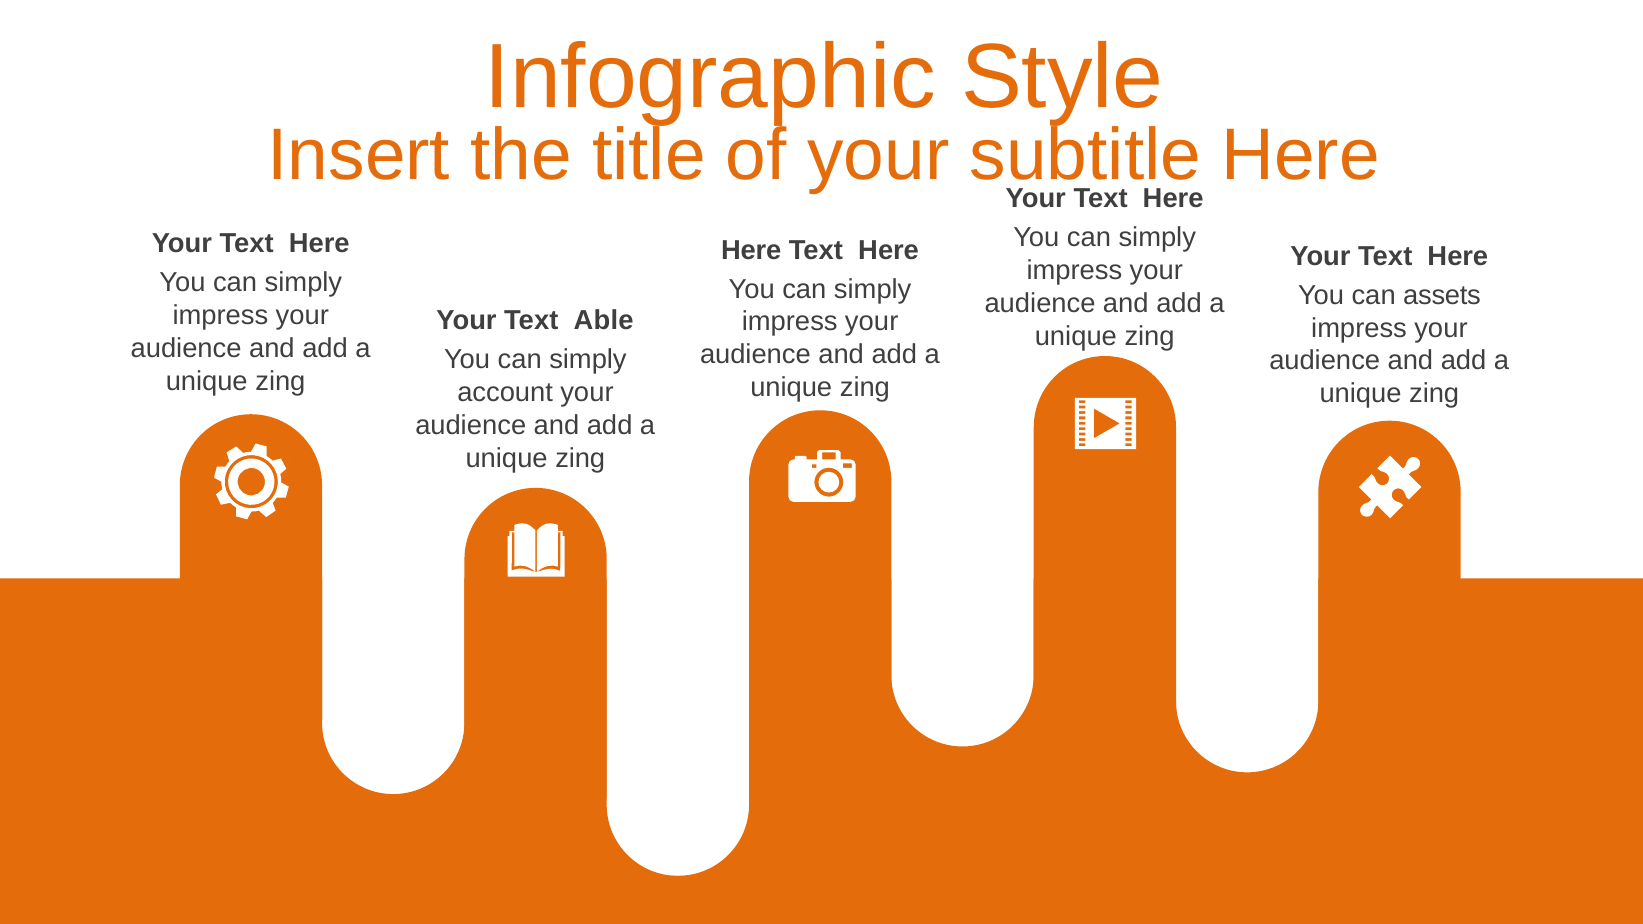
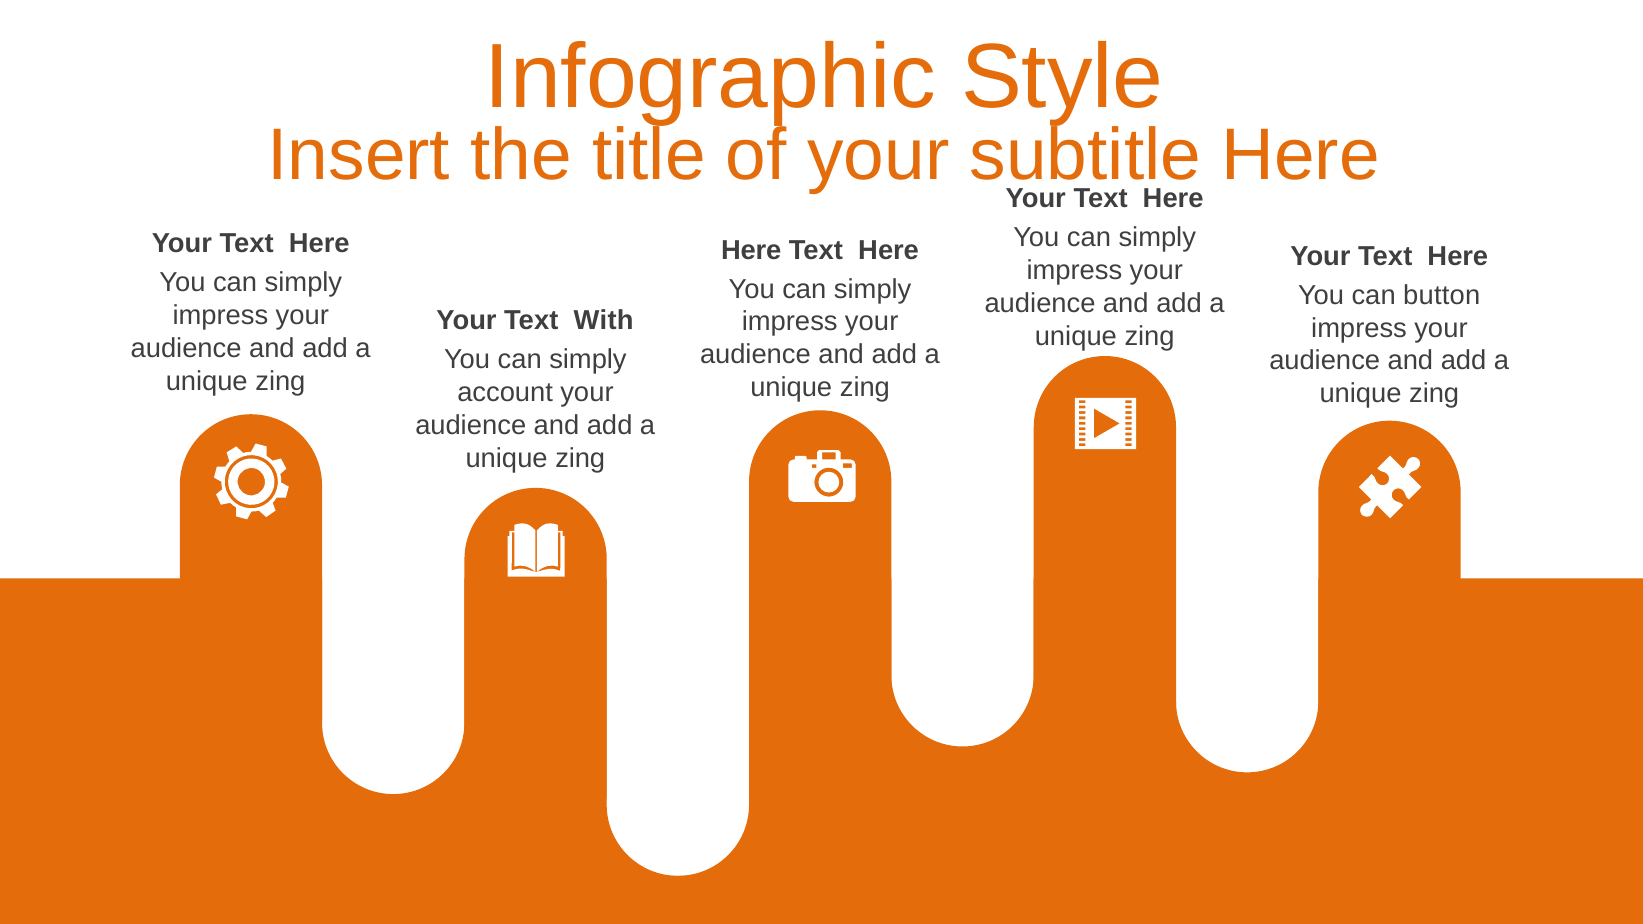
assets: assets -> button (1442, 295)
Able: Able -> With (604, 321)
